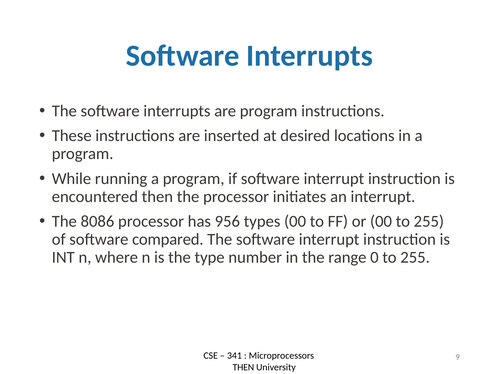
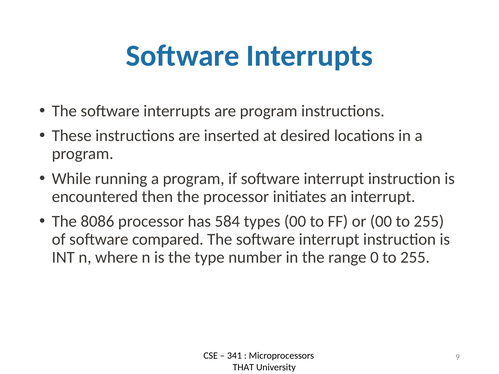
956: 956 -> 584 (227, 222)
THEN: THEN -> THAT (243, 368)
